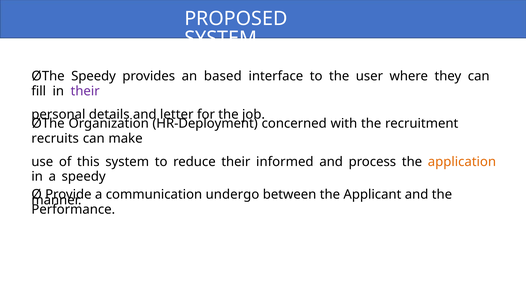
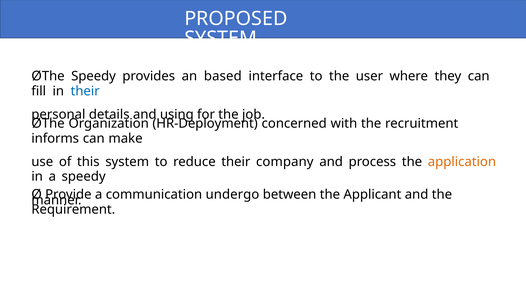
their colour: purple -> blue (85, 91)
letter: letter -> using (177, 114)
recruits: recruits -> informs (55, 138)
informed: informed -> company (285, 162)
Performance: Performance -> Requirement (73, 209)
